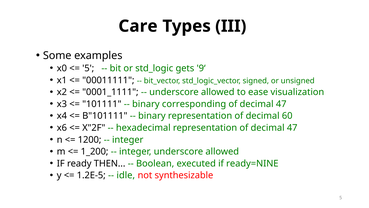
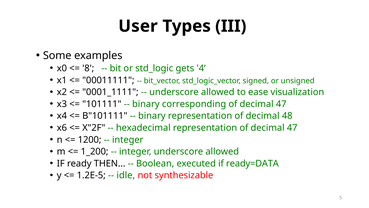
Care: Care -> User (138, 26)
5: 5 -> 8 (88, 68)
9‘: 9‘ -> 4‘ (201, 68)
60: 60 -> 48 (287, 116)
ready=NINE: ready=NINE -> ready=DATA (252, 163)
